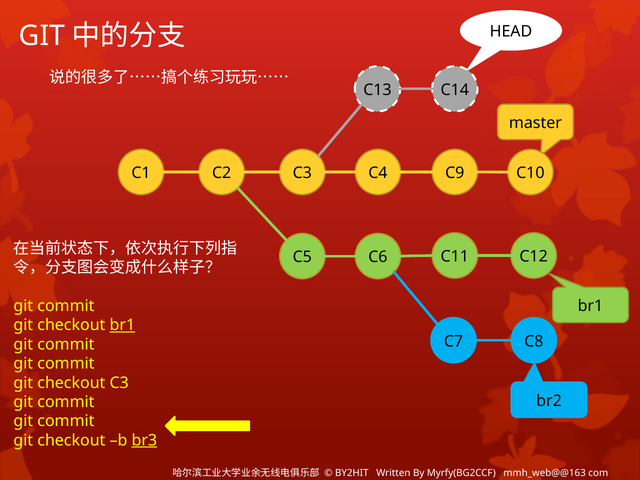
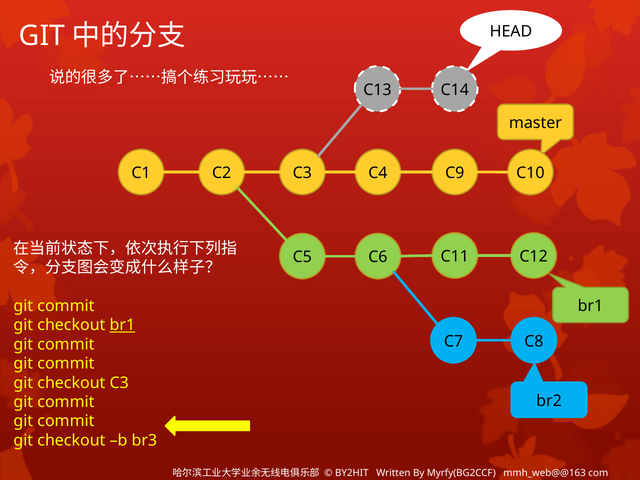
br3 underline: present -> none (144, 440)
